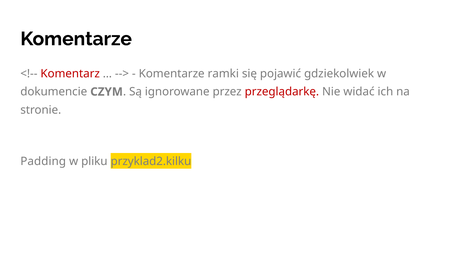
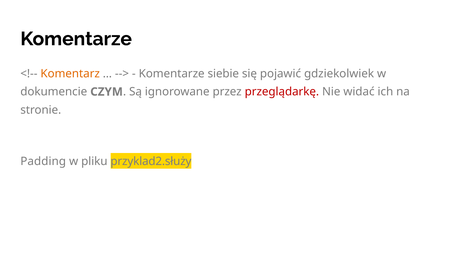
Komentarz colour: red -> orange (70, 74)
ramki: ramki -> siebie (223, 74)
przyklad2.kilku: przyklad2.kilku -> przyklad2.służy (151, 161)
